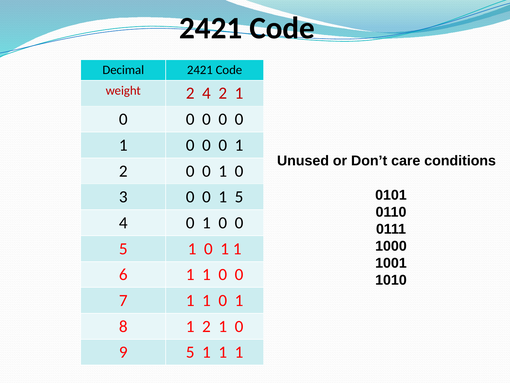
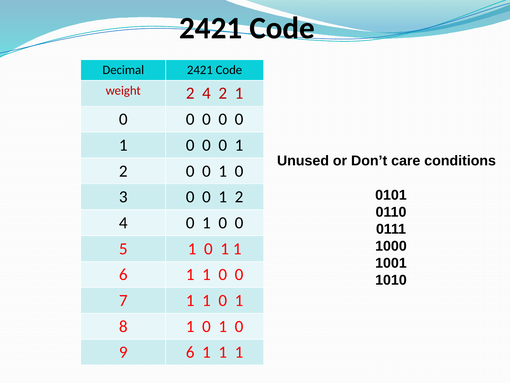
5: 5 -> 2 (239, 197)
8 1 2: 2 -> 0 (206, 326)
9 5: 5 -> 6 (190, 352)
